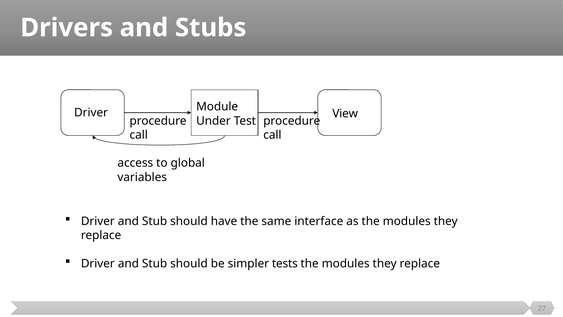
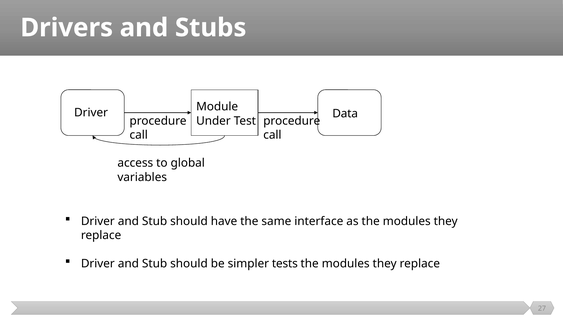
View: View -> Data (345, 114)
